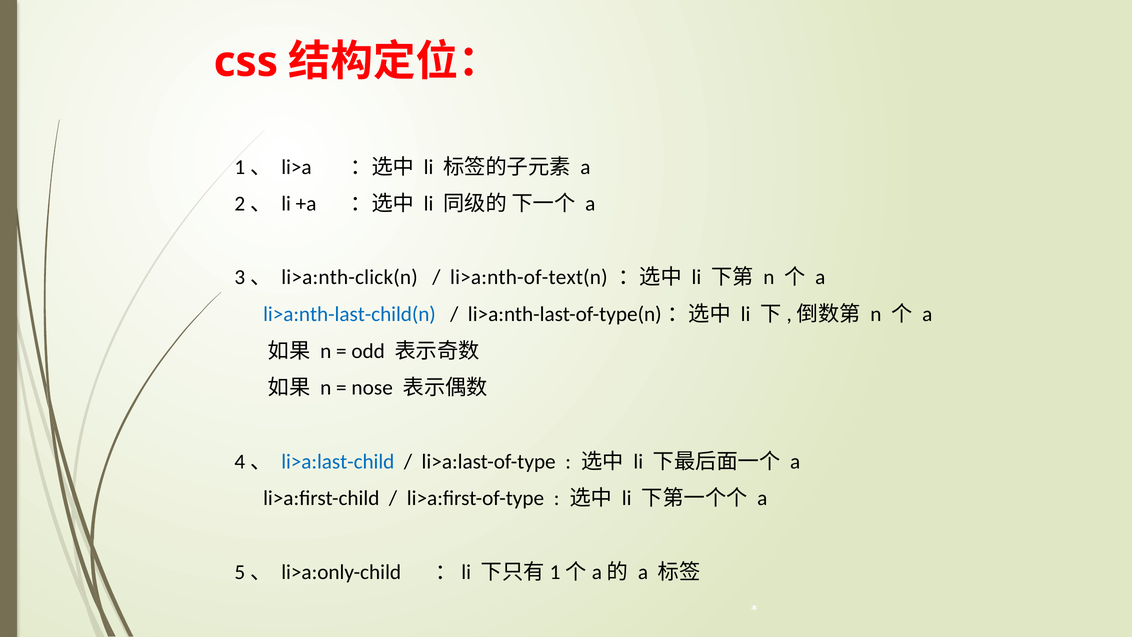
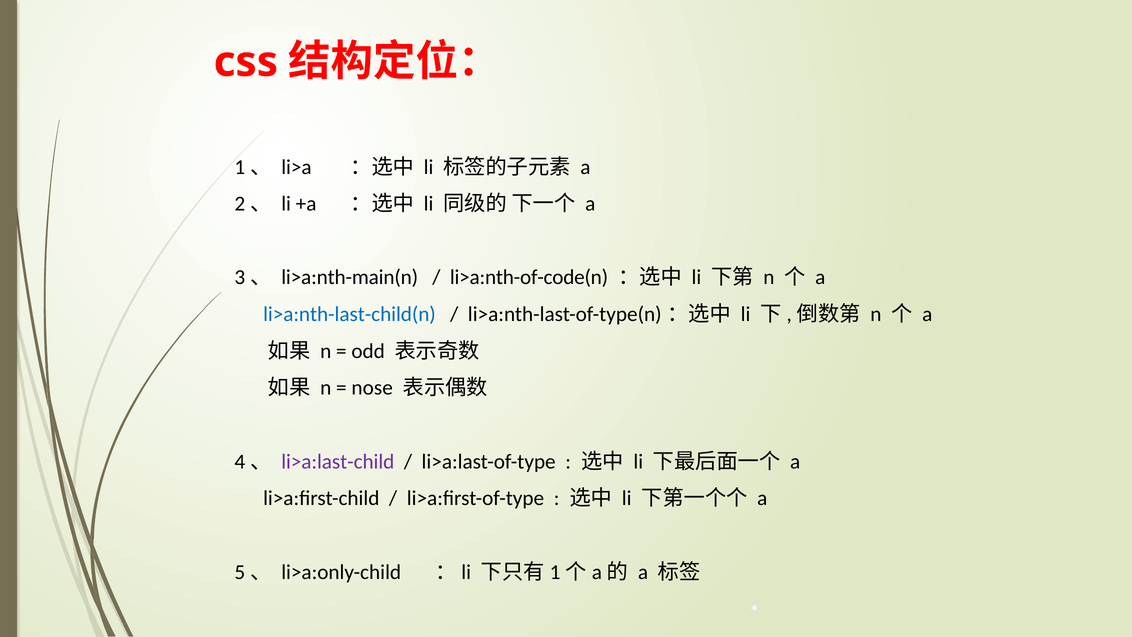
li>a:nth-click(n: li>a:nth-click(n -> li>a:nth-main(n (350, 277)
li>a:nth-of-text(n: li>a:nth-of-text(n -> li>a:nth-of-code(n (529, 277)
li>a:last-child colour: blue -> purple (338, 461)
